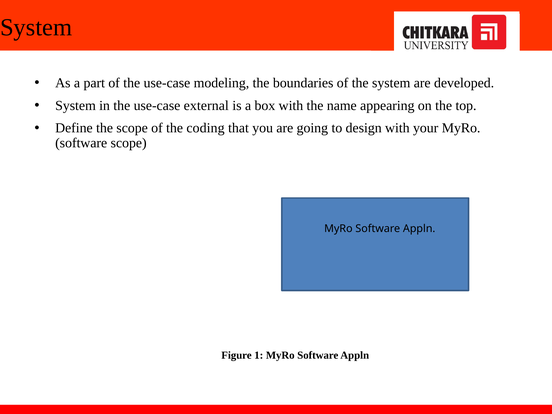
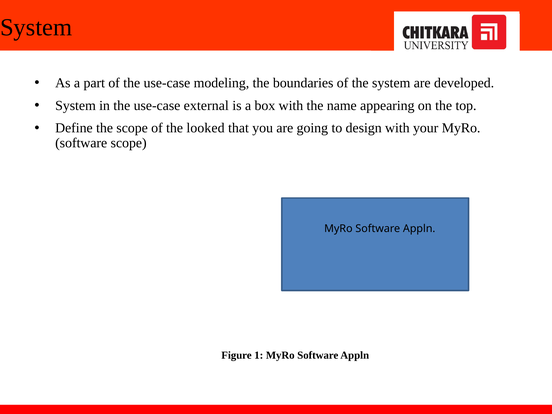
coding: coding -> looked (205, 128)
